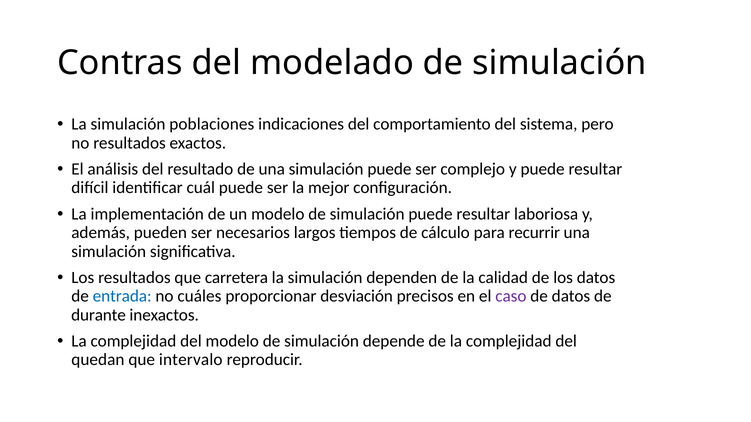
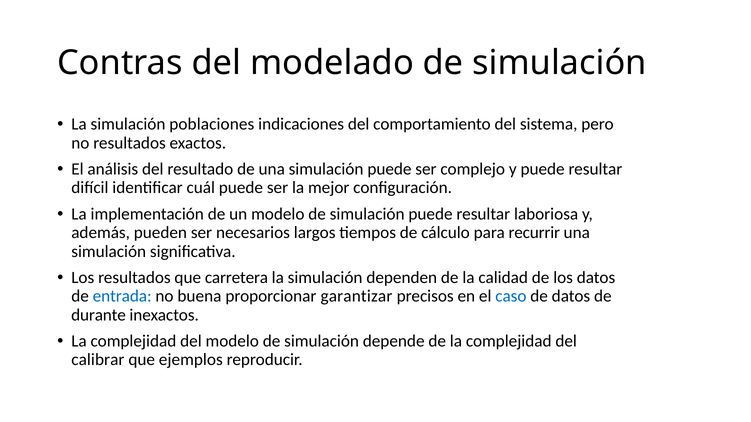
cuáles: cuáles -> buena (199, 297)
desviación: desviación -> garantizar (356, 297)
caso colour: purple -> blue (511, 297)
quedan: quedan -> calibrar (98, 360)
intervalo: intervalo -> ejemplos (191, 360)
